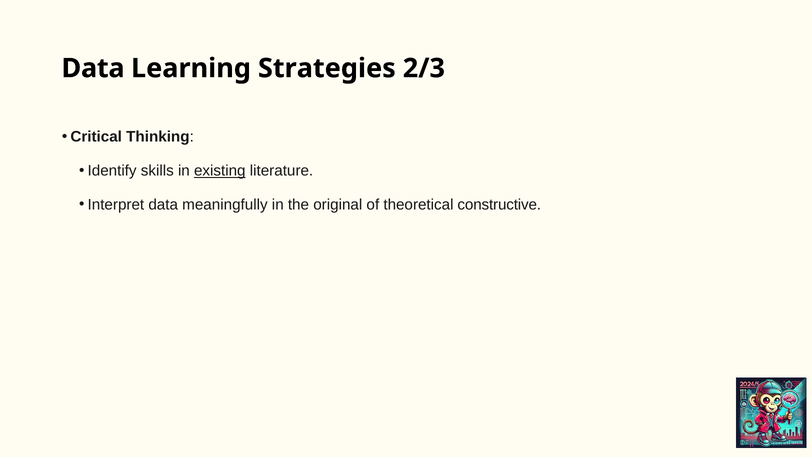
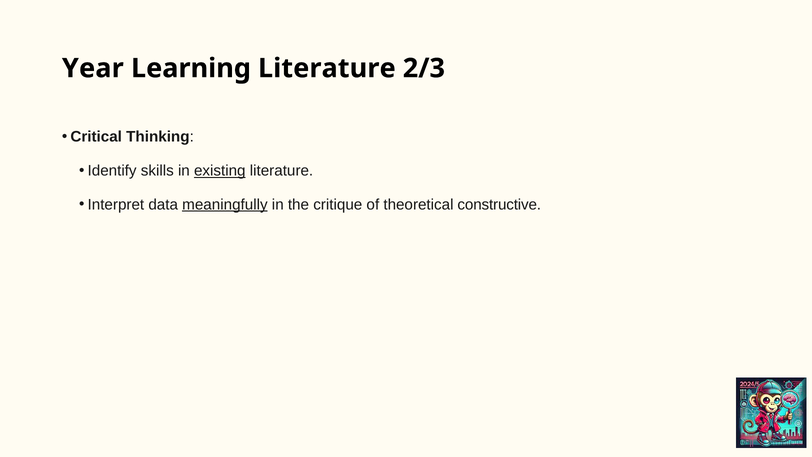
Data: Data -> Year (93, 68)
Learning Strategies: Strategies -> Literature (327, 68)
meaningfully underline: none -> present (225, 205)
original: original -> critique (338, 205)
